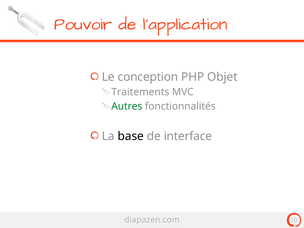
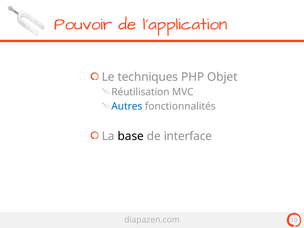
conception: conception -> techniques (148, 77)
Traitements: Traitements -> Réutilisation (140, 92)
Autres colour: green -> blue (127, 106)
